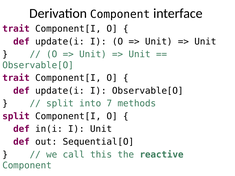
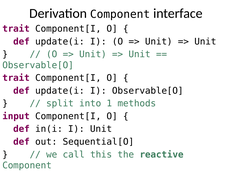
7: 7 -> 1 (109, 104)
split: split -> input (16, 116)
